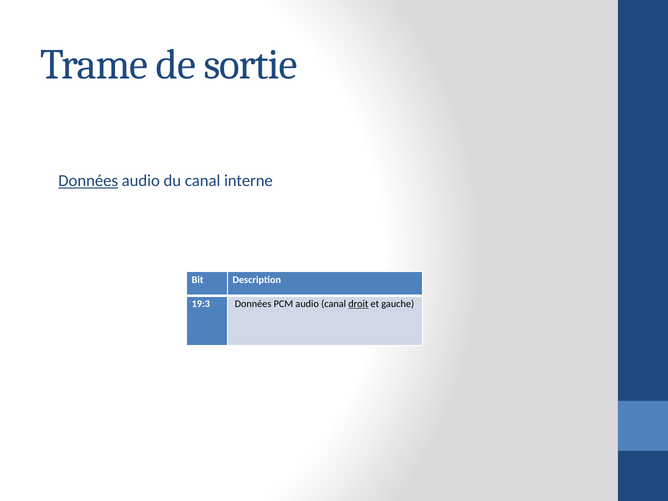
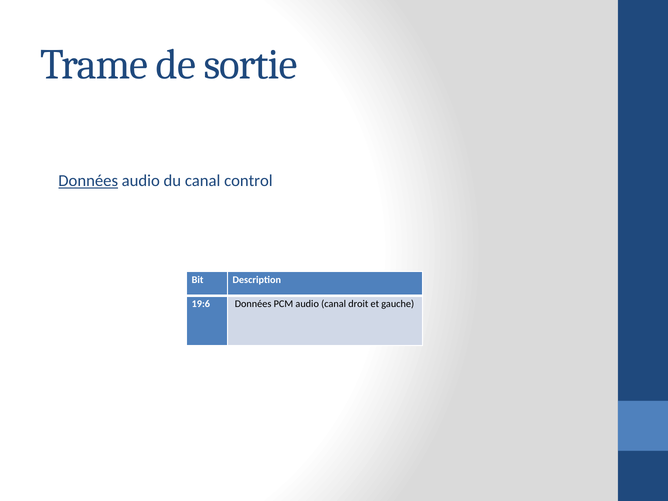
interne: interne -> control (248, 181)
19:3: 19:3 -> 19:6 (201, 304)
droit underline: present -> none (358, 304)
